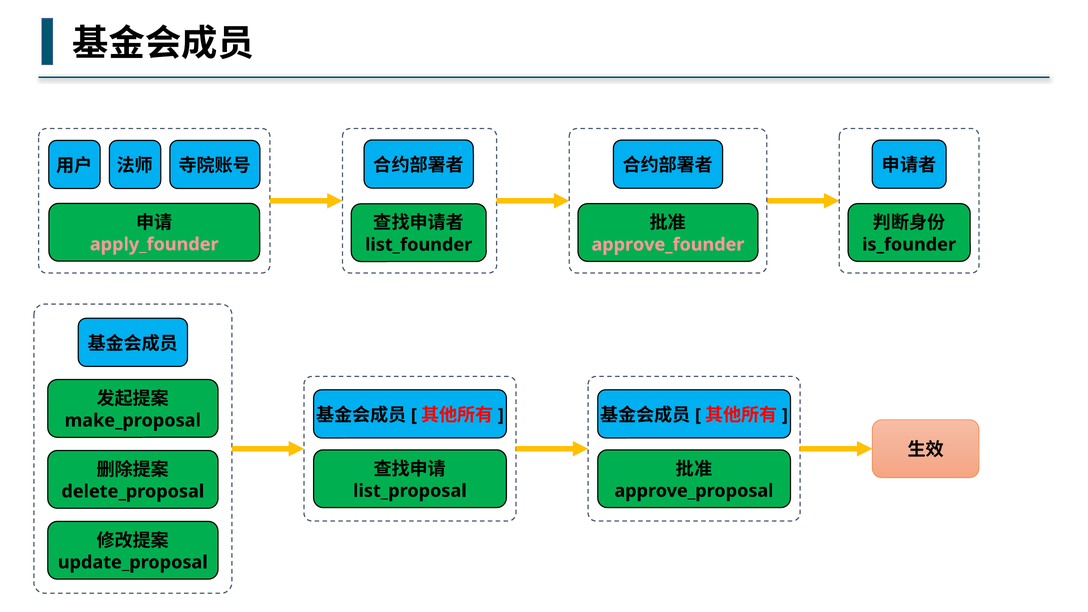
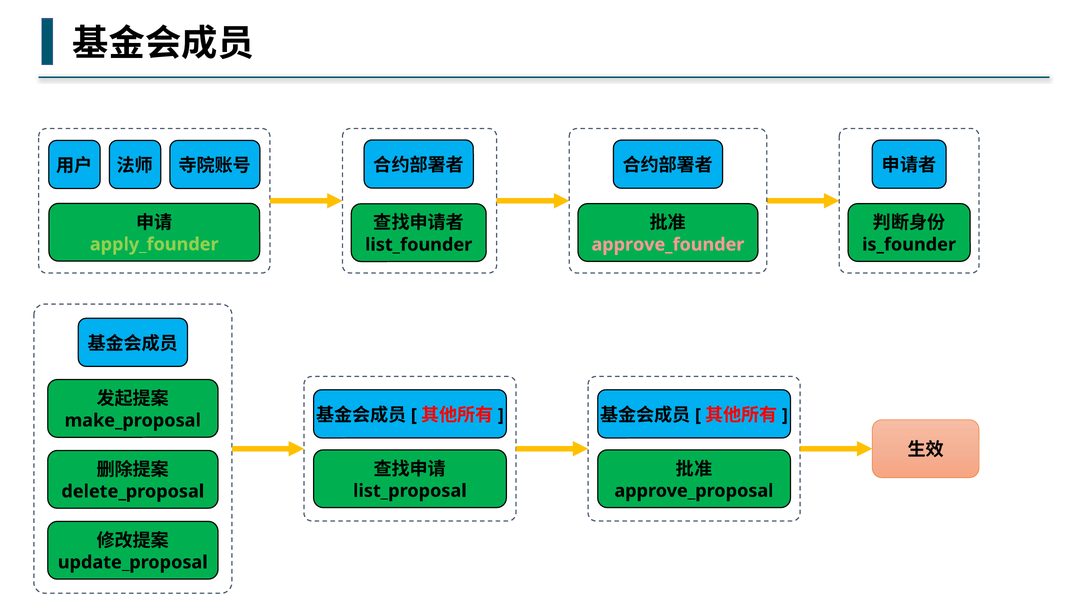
apply_founder colour: pink -> light green (154, 244)
